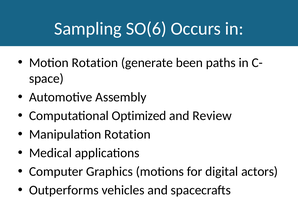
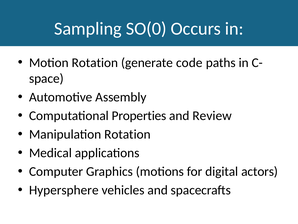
SO(6: SO(6 -> SO(0 (146, 29)
been: been -> code (189, 63)
Optimized: Optimized -> Properties (139, 116)
Outperforms: Outperforms -> Hypersphere (64, 190)
